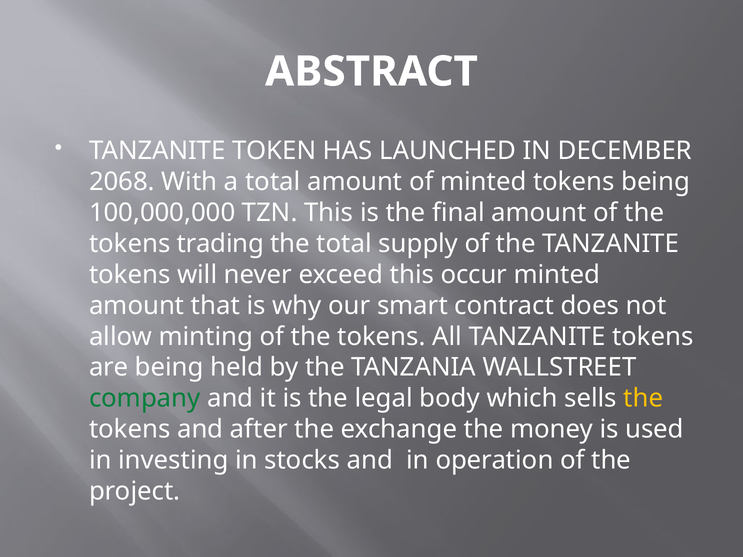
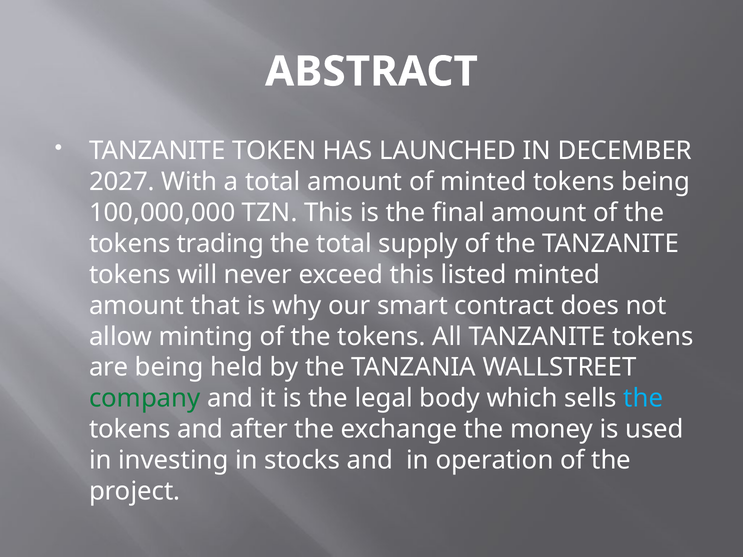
2068: 2068 -> 2027 (122, 182)
occur: occur -> listed (474, 275)
the colour: yellow -> light blue (643, 399)
